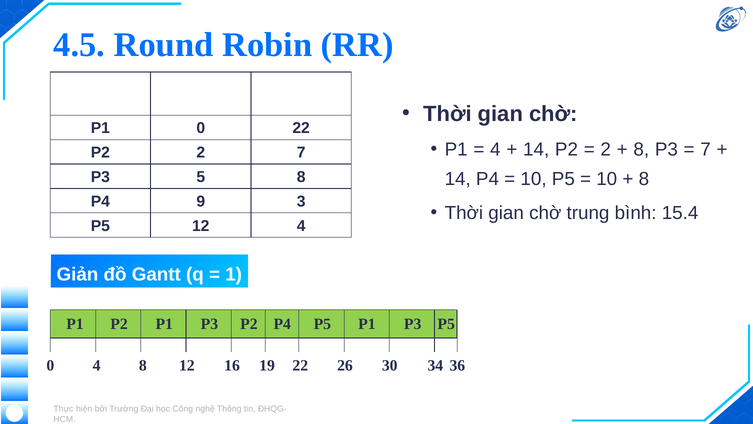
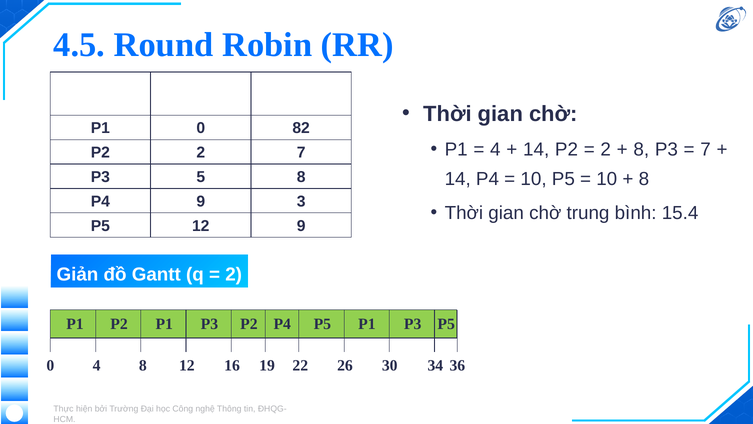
0 22: 22 -> 82 (301, 128)
4: 4 -> 9 (301, 226)
1: 1 -> 2 (234, 274)
